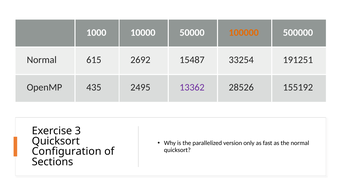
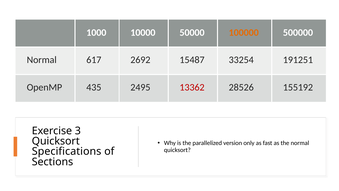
615: 615 -> 617 (94, 60)
13362 colour: purple -> red (192, 87)
Configuration: Configuration -> Specifications (67, 151)
